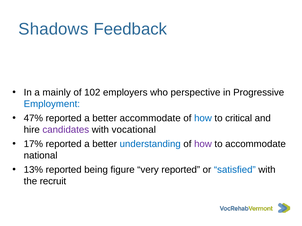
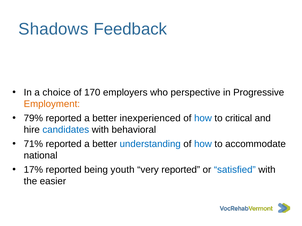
mainly: mainly -> choice (57, 93)
102: 102 -> 170 (92, 93)
Employment colour: blue -> orange (52, 104)
47%: 47% -> 79% (33, 118)
better accommodate: accommodate -> inexperienced (150, 118)
candidates colour: purple -> blue (66, 130)
vocational: vocational -> behavioral (134, 130)
17%: 17% -> 71% (33, 144)
how colour: purple -> blue (203, 144)
13%: 13% -> 17% (33, 170)
figure: figure -> youth (123, 170)
recruit: recruit -> easier (53, 182)
